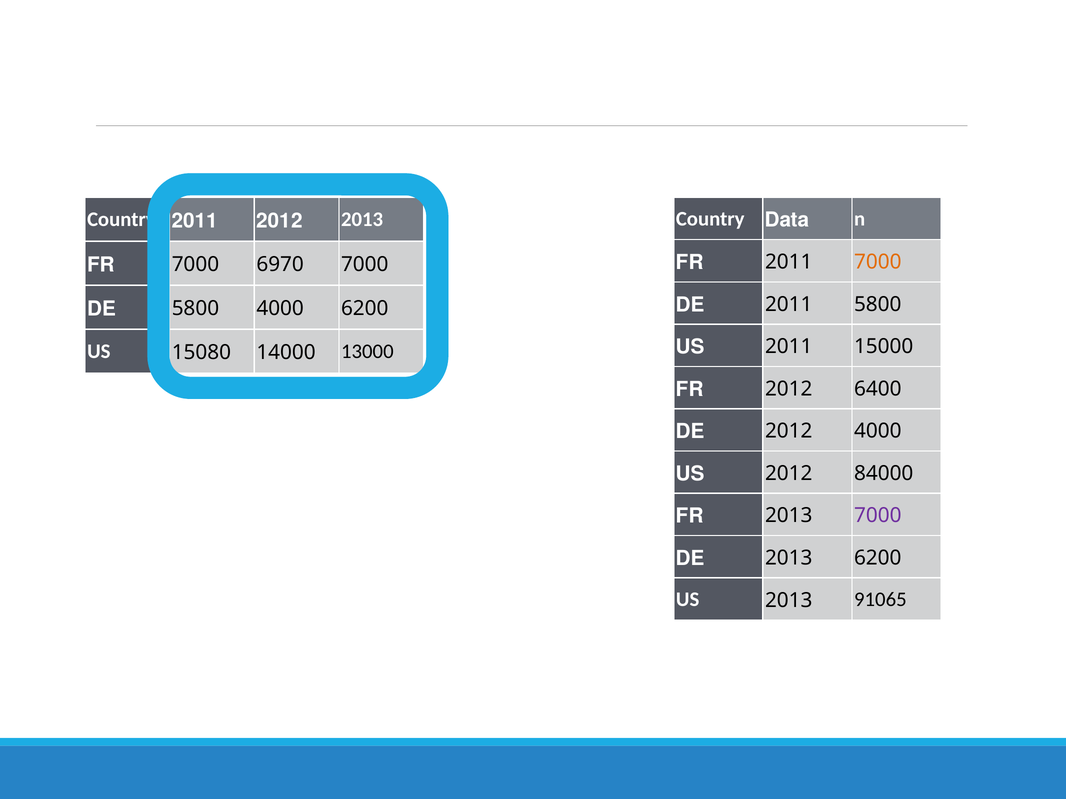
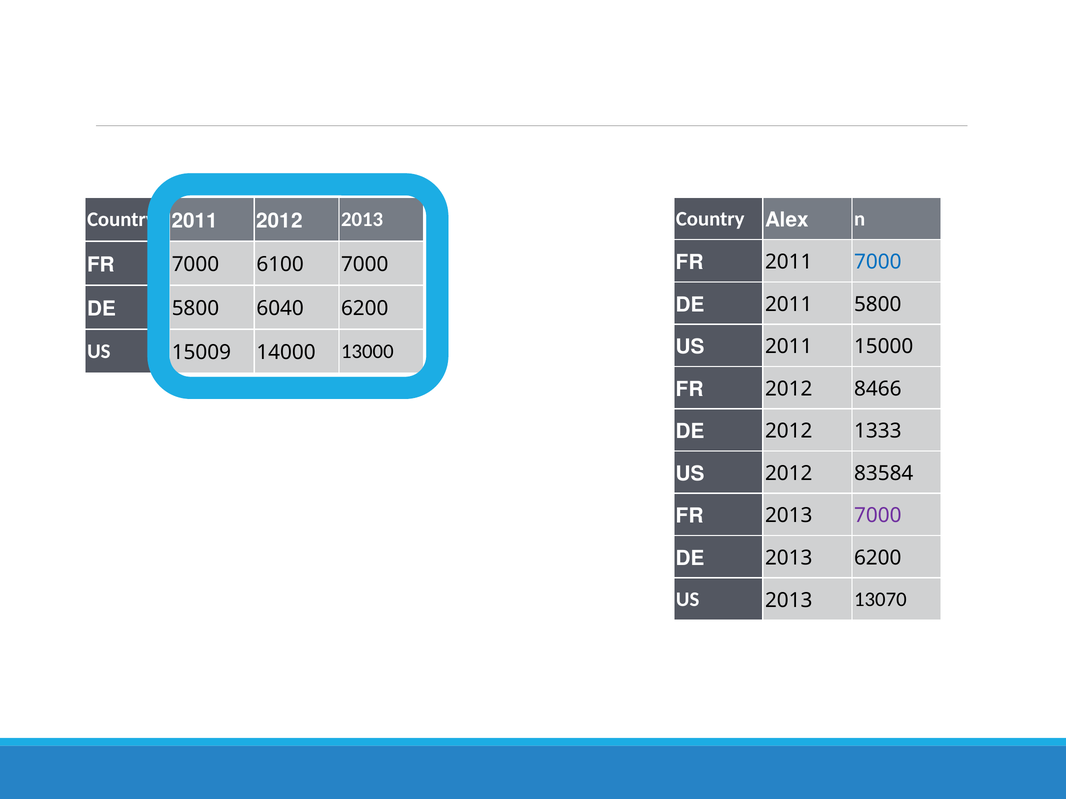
Data: Data -> Alex (787, 220)
7000 colour: orange -> blue (878, 262)
6970: 6970 -> 6100 (280, 265)
5800 4000: 4000 -> 6040 (280, 309)
15080: 15080 -> 15009 (201, 353)
6400: 6400 -> 8466 (878, 389)
2012 4000: 4000 -> 1333 (878, 431)
84000: 84000 -> 83584 (884, 474)
91065: 91065 -> 13070 (880, 600)
